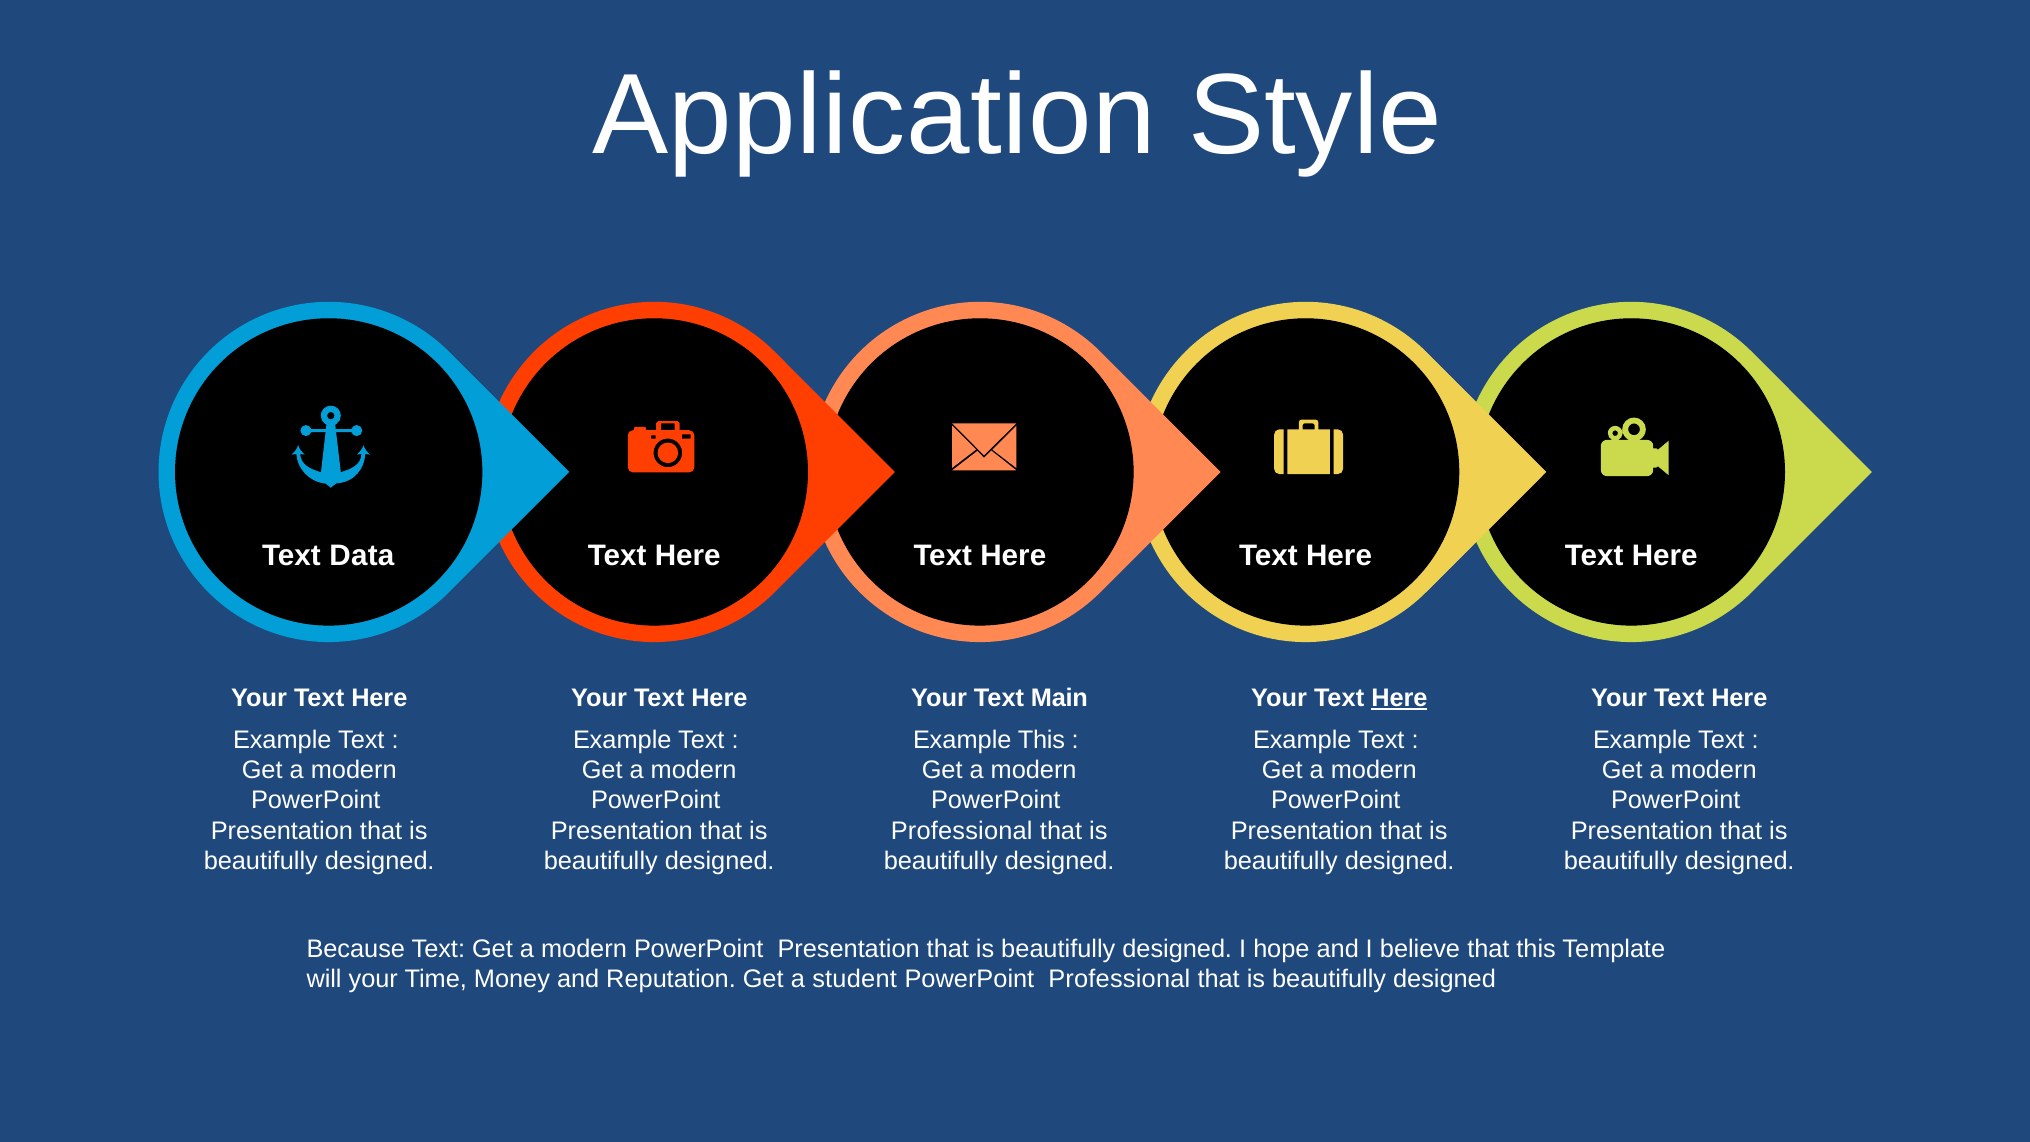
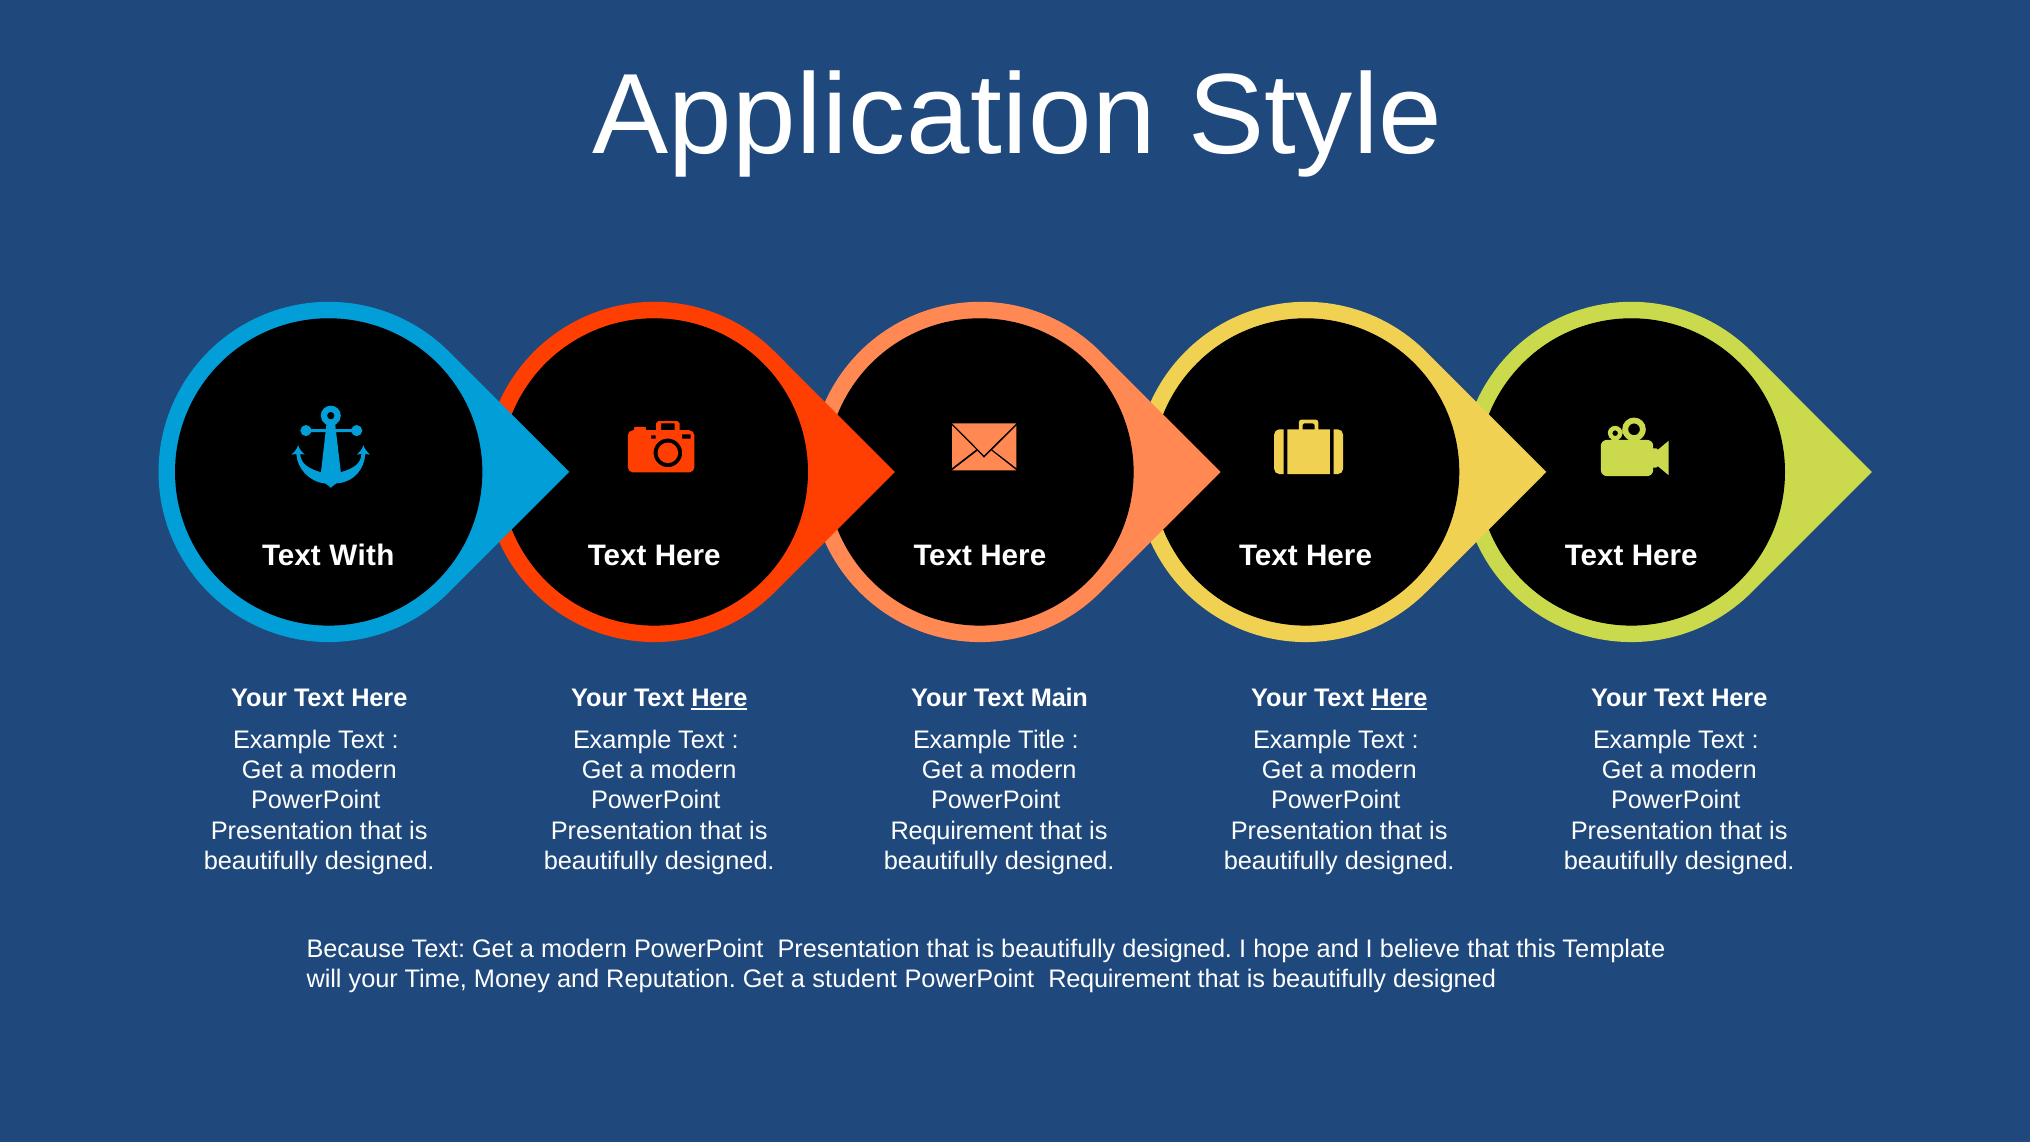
Data: Data -> With (362, 555)
Here underline: none -> present (719, 698)
Example This: This -> Title (1041, 740)
Professional: Professional -> Requirement (962, 831)
Professional: Professional -> Requirement (1120, 979)
